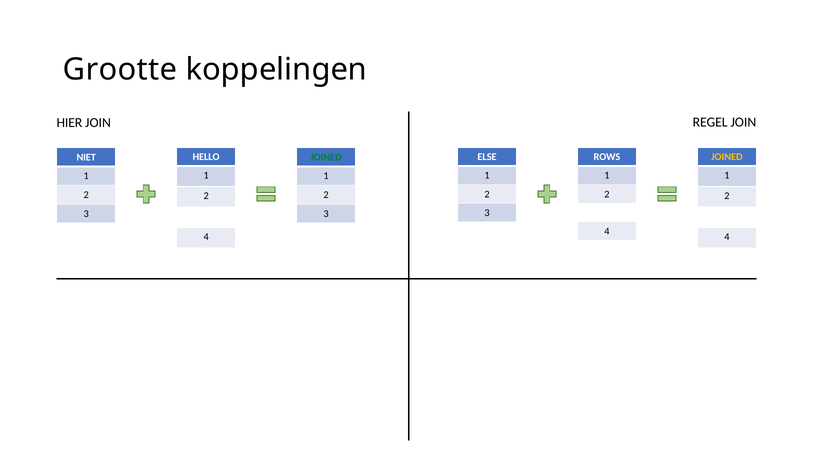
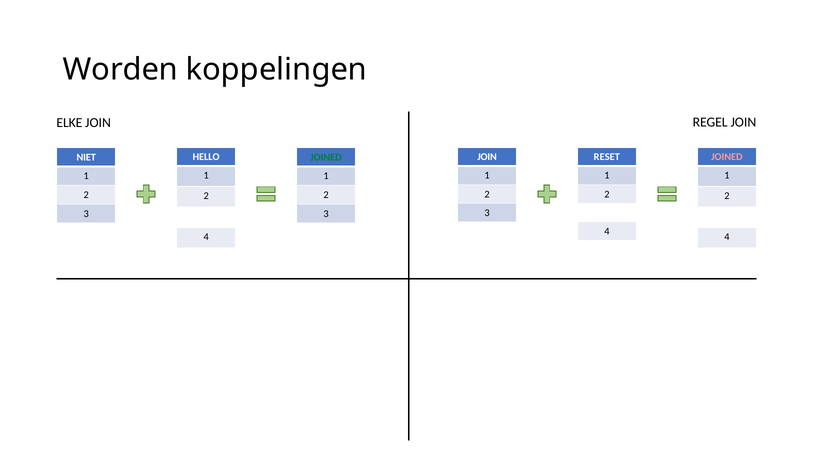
Grootte: Grootte -> Worden (120, 69)
HIER: HIER -> ELKE (69, 123)
ELSE: ELSE -> JOIN (487, 157)
ROWS: ROWS -> RESET (607, 157)
JOINED colour: yellow -> pink (727, 157)
